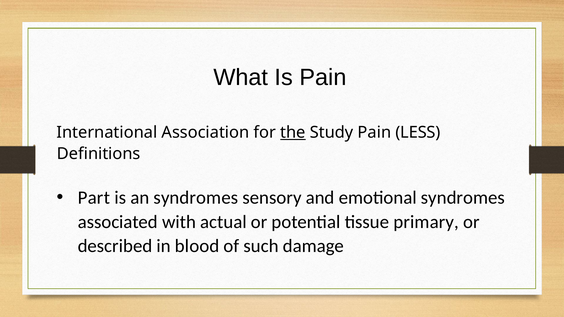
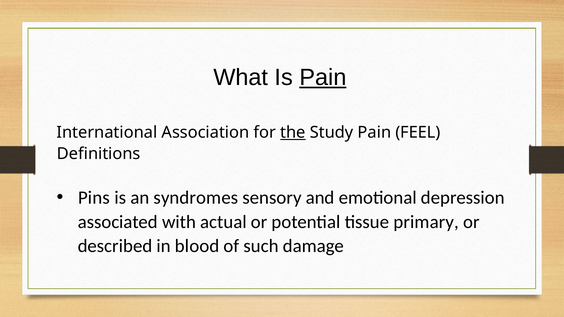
Pain underline: none -> present (323, 77)
LESS: LESS -> FEEL (418, 133)
Part: Part -> Pins (94, 198)
emotional syndromes: syndromes -> depression (463, 198)
